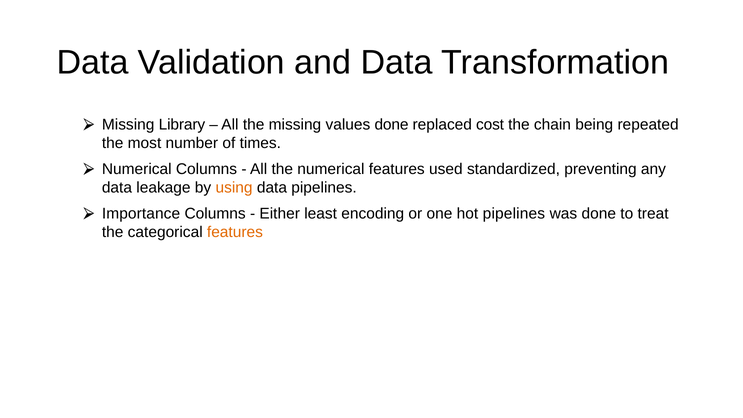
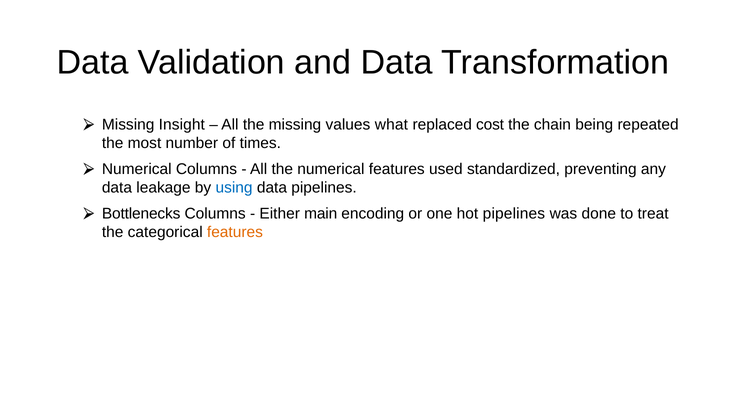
Library: Library -> Insight (182, 124)
values done: done -> what (391, 124)
using colour: orange -> blue (234, 188)
Importance: Importance -> Bottlenecks (141, 214)
least: least -> main (321, 214)
